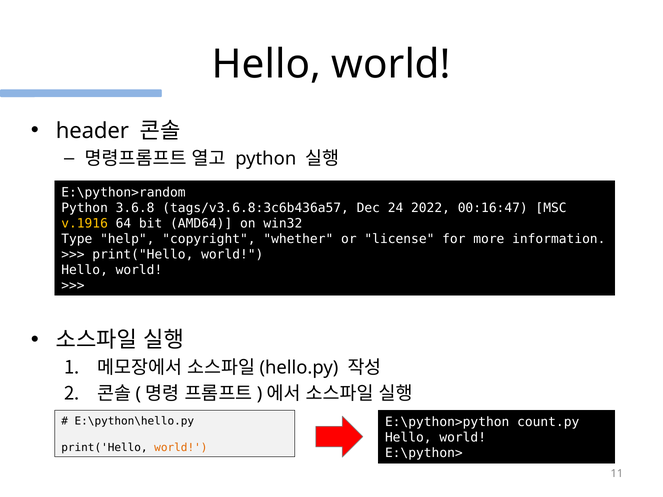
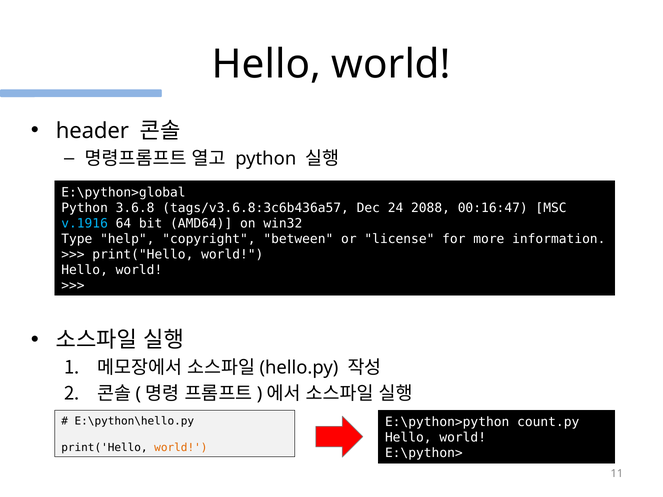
E:\python>random: E:\python>random -> E:\python>global (123, 193)
2022: 2022 -> 2088 (430, 208)
v.1916 colour: yellow -> light blue (85, 224)
whether: whether -> between (298, 239)
